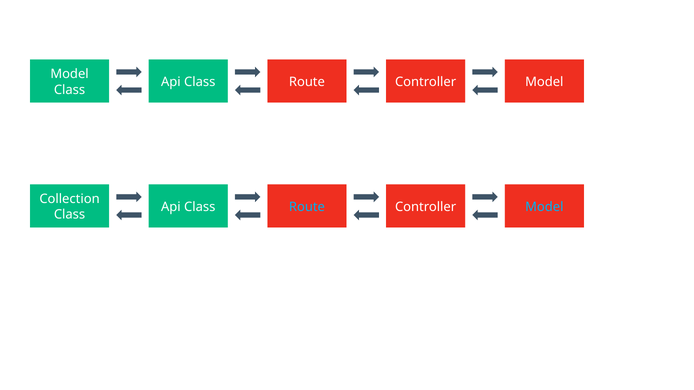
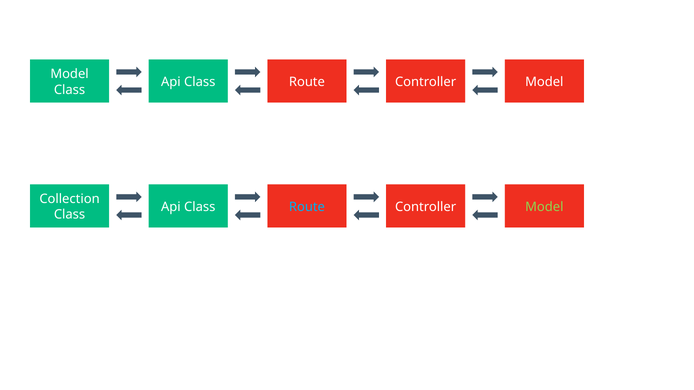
Model colour: light blue -> light green (544, 207)
